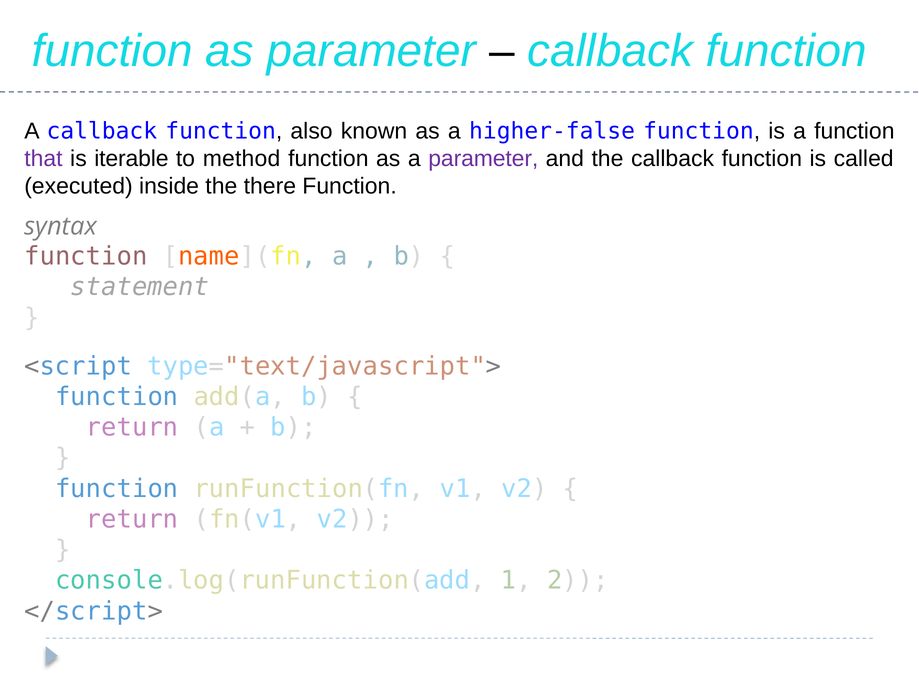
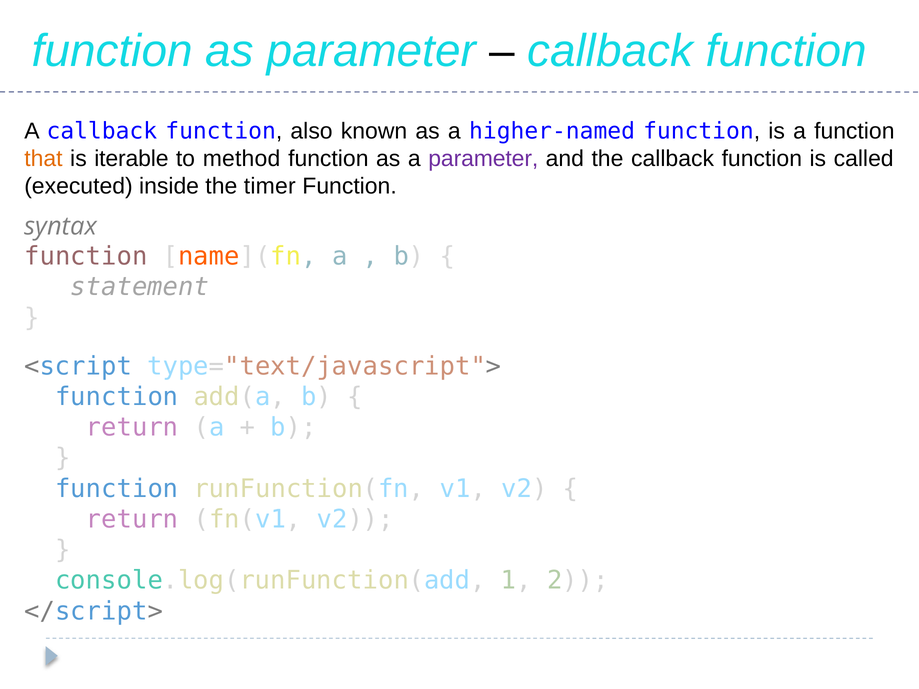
higher-false: higher-false -> higher-named (552, 131)
that colour: purple -> orange (43, 159)
there: there -> timer (270, 186)
